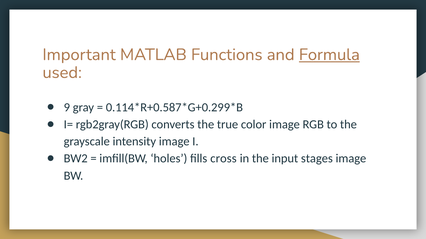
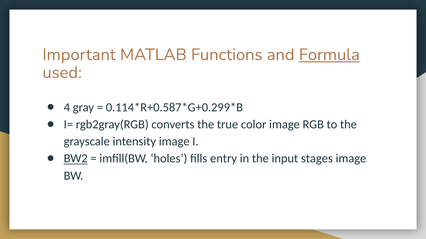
9: 9 -> 4 (67, 108)
BW2 underline: none -> present (76, 159)
cross: cross -> entry (224, 159)
